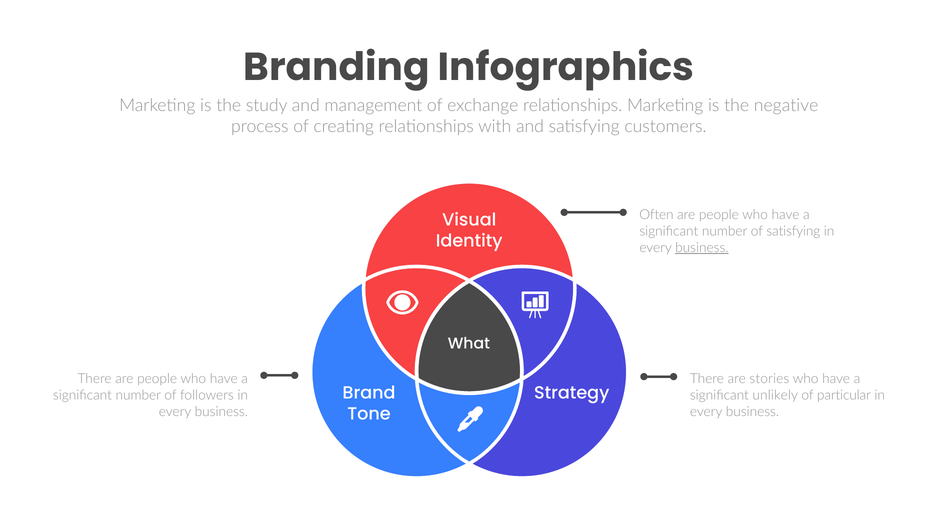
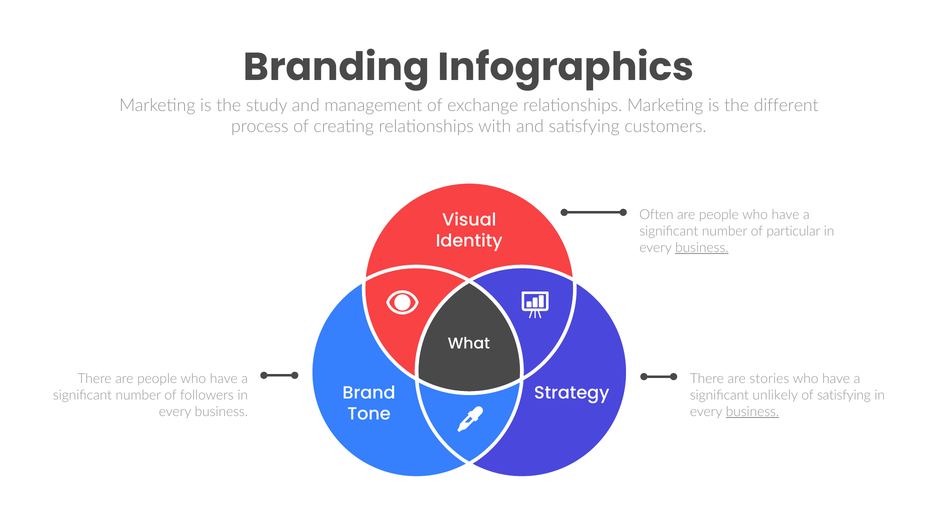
negative: negative -> different (786, 105)
of satisfying: satisfying -> particular (793, 231)
of particular: particular -> satisfying (844, 395)
business underline: none -> present (752, 411)
